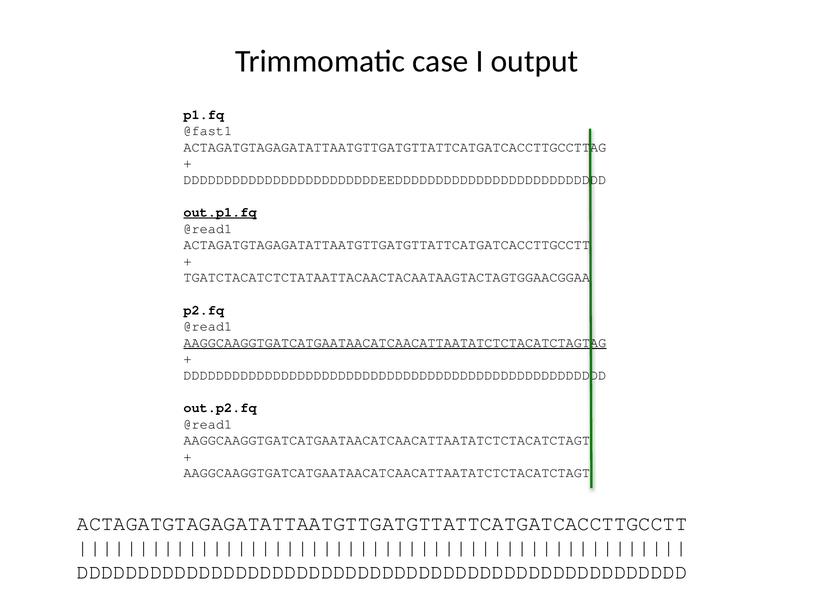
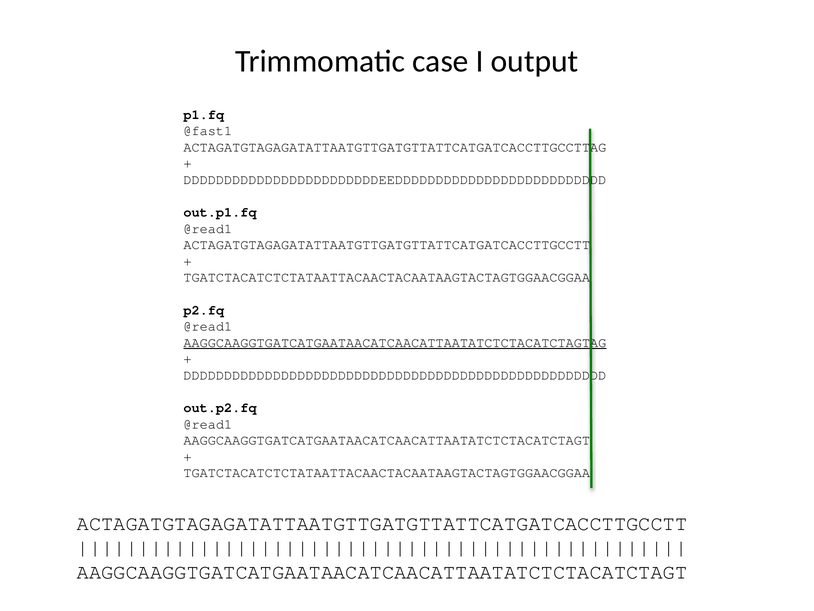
out.p1.fq underline: present -> none (220, 212)
AAGGCAAGGTGATCATGAATAACATCAACATTAATATCTCTACATCTAGT: AAGGCAAGGTGATCATGAATAACATCAACATTAATATCTCTACATCTAGT -> TGATCTACATCTCTATAATTACAACTACAATAAGTACTAGTGGAACGGAA (387, 473)
DDDDDDDDDDDDDDDDDDDDDDDDDDDDDDDDDDDDDDDDDDDDDDDDDD: DDDDDDDDDDDDDDDDDDDDDDDDDDDDDDDDDDDDDDDDDDDDDDDDDD -> AAGGCAAGGTGATCATGAATAACATCAACATTAATATCTCTACATCTAGT (382, 572)
